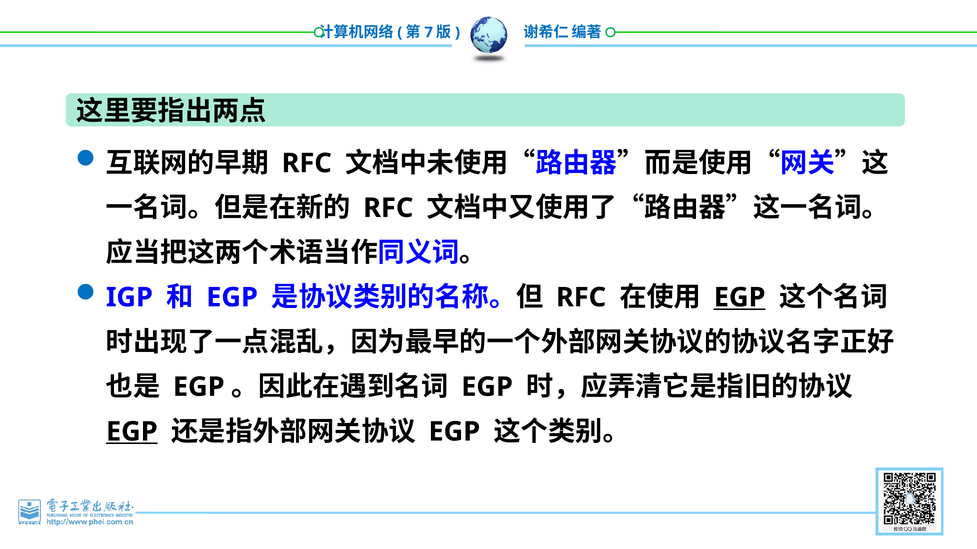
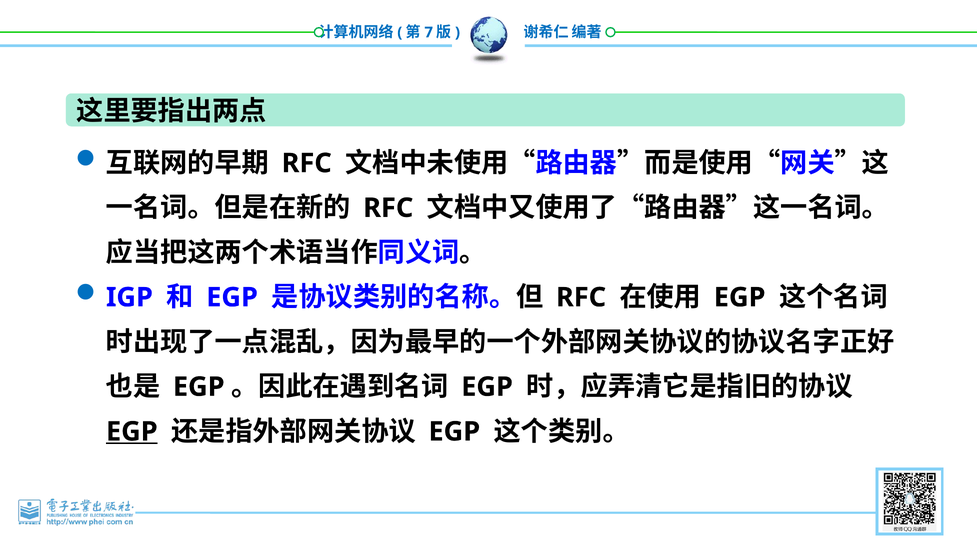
EGP underline: present -> none (740, 298)
